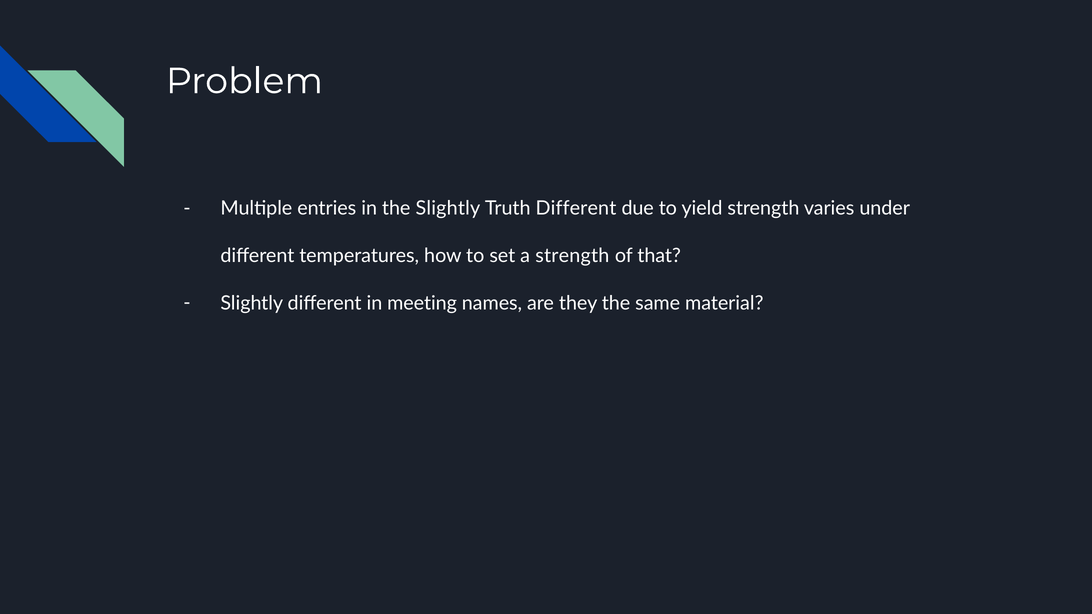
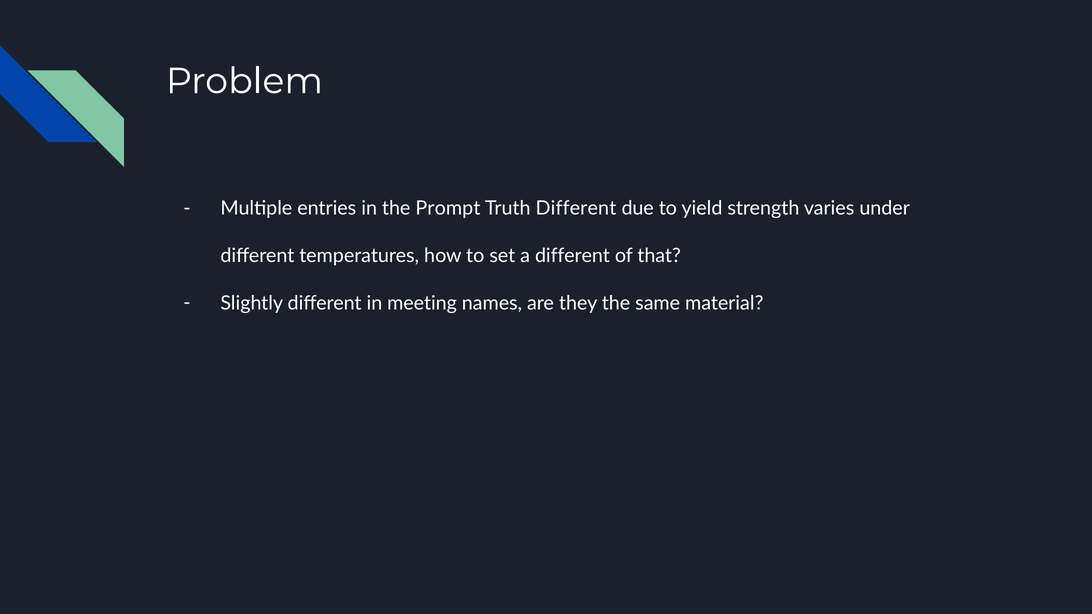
the Slightly: Slightly -> Prompt (448, 209)
a strength: strength -> different (572, 256)
